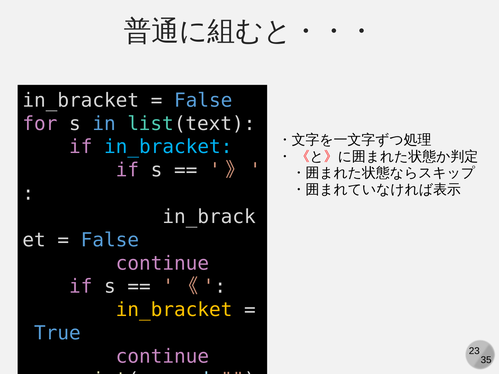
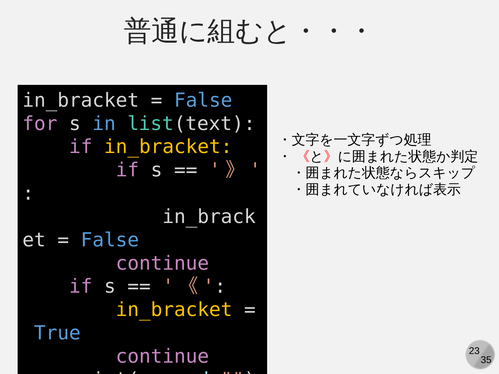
in_bracket colour: light blue -> yellow (168, 147)
